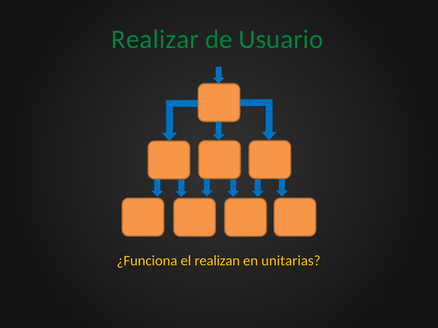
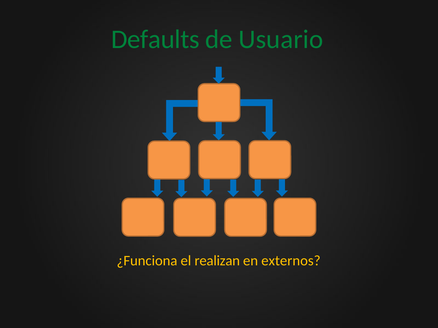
Realizar: Realizar -> Defaults (155, 40)
unitarias: unitarias -> externos (291, 261)
